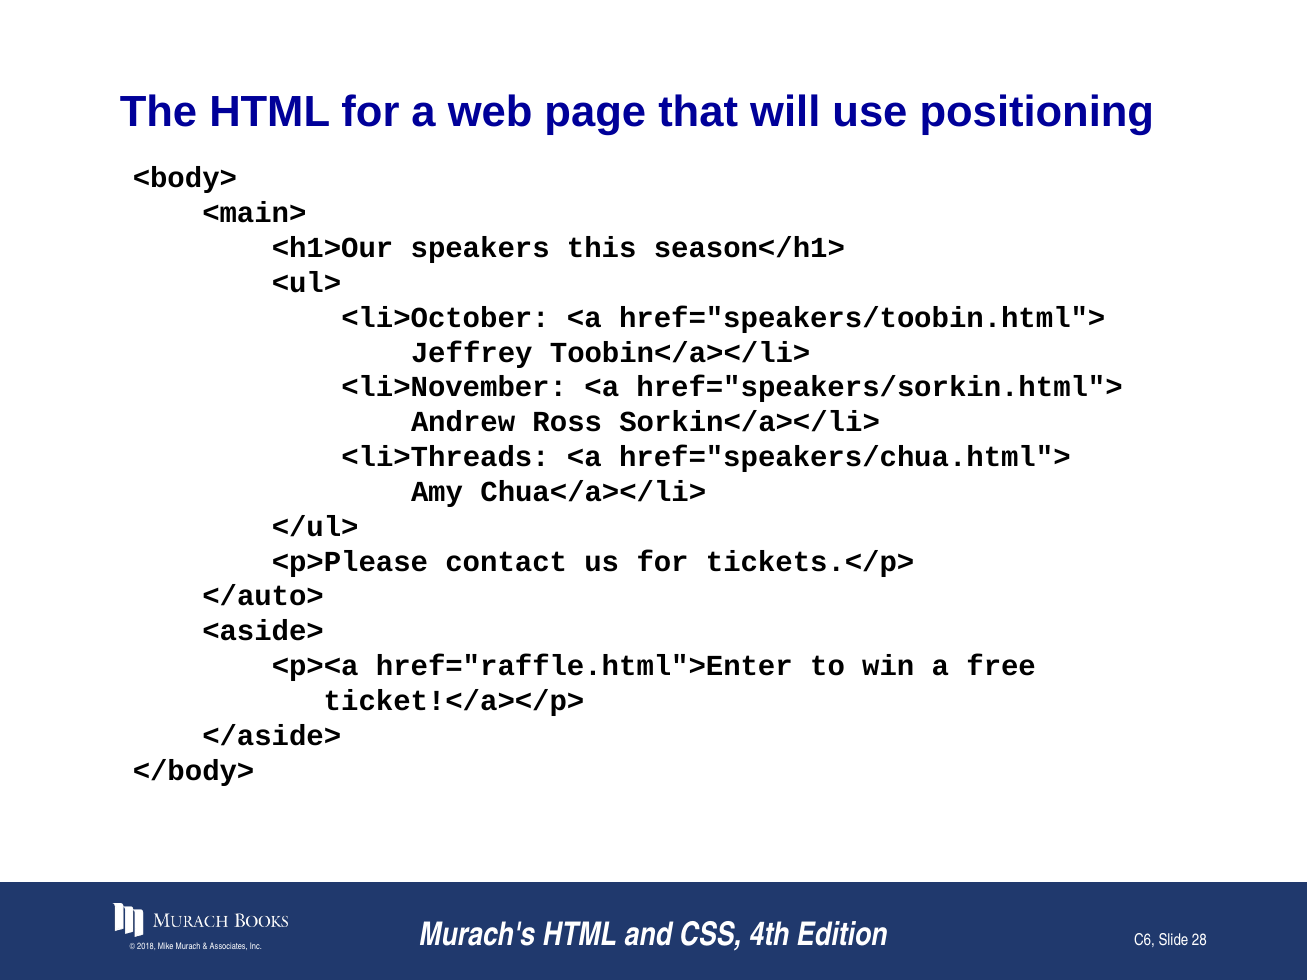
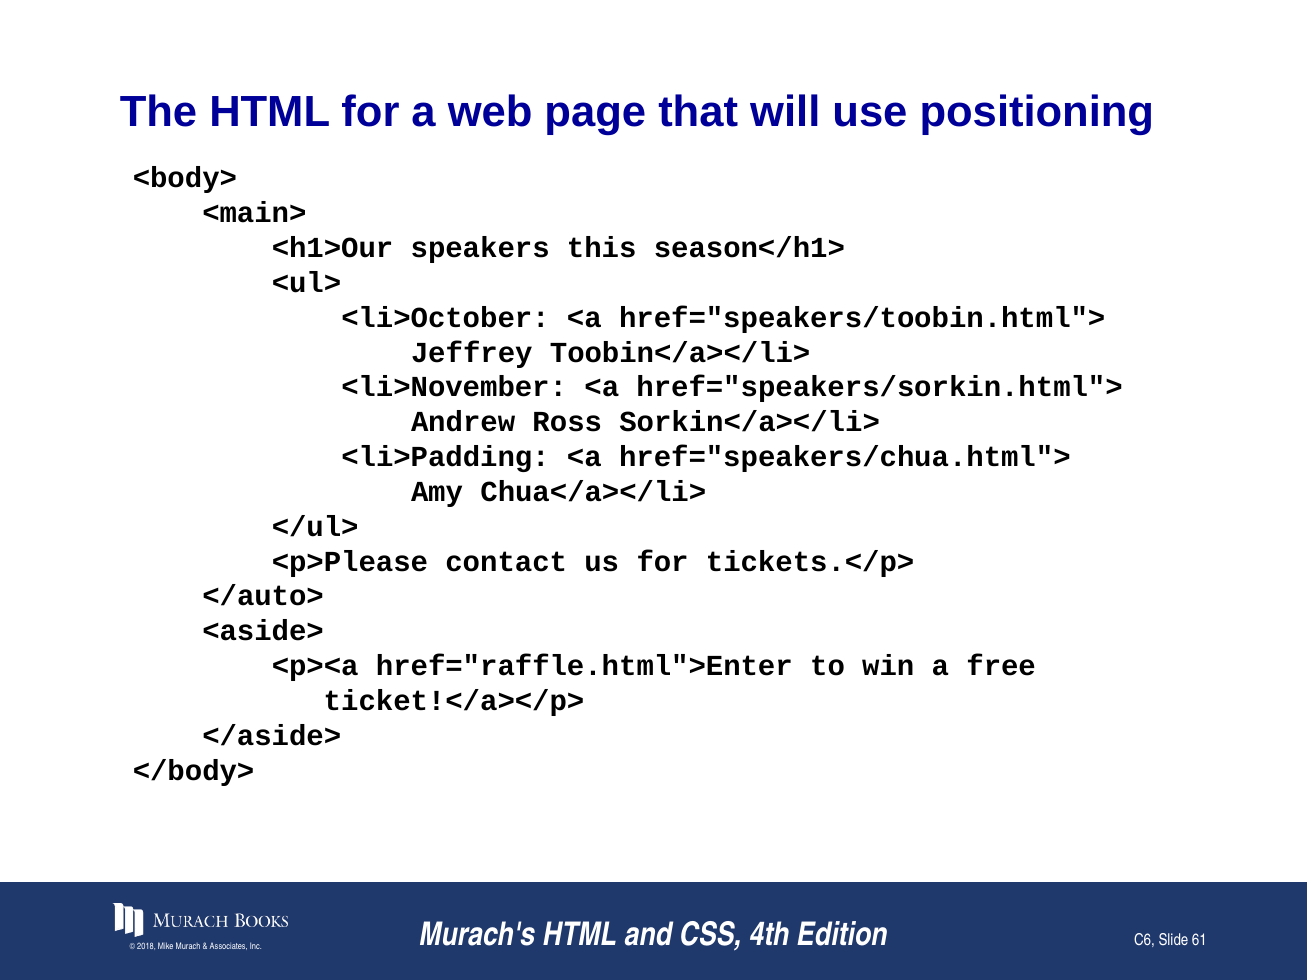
<li>Threads: <li>Threads -> <li>Padding (445, 457)
28: 28 -> 61 (1199, 940)
